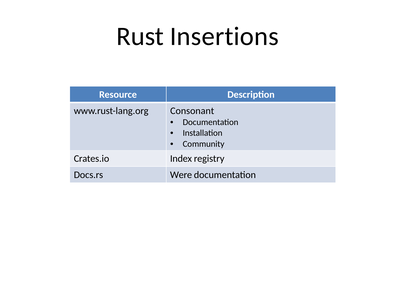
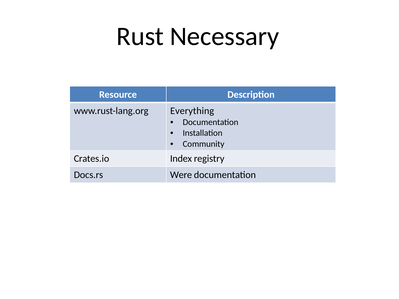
Insertions: Insertions -> Necessary (224, 36)
Consonant: Consonant -> Everything (192, 111)
